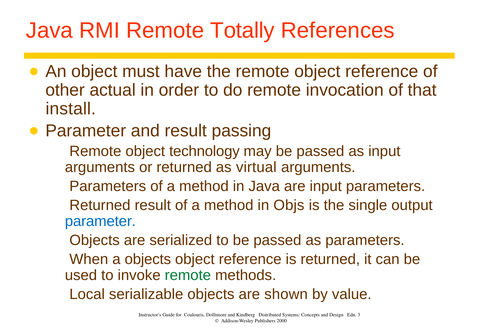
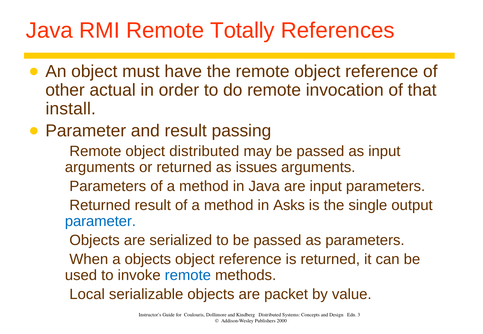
object technology: technology -> distributed (204, 151)
virtual: virtual -> issues (256, 167)
Objs: Objs -> Asks (289, 205)
remote colour: green -> blue (188, 276)
shown: shown -> packet (286, 295)
